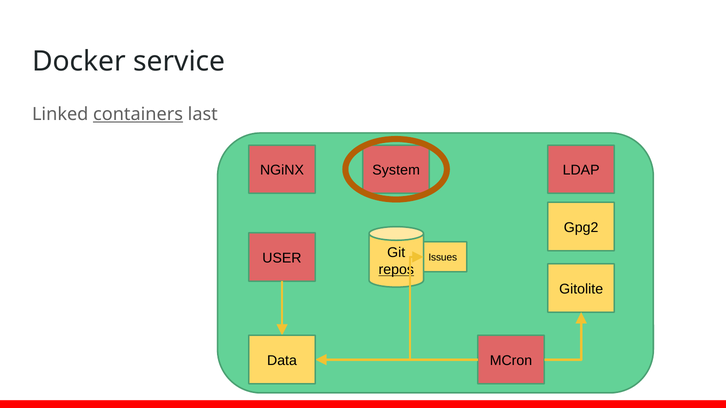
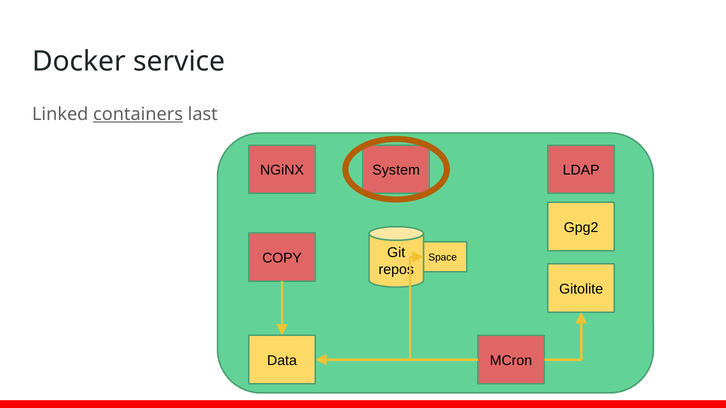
USER: USER -> COPY (282, 258)
Issues: Issues -> Space (443, 258)
repos underline: present -> none (396, 270)
